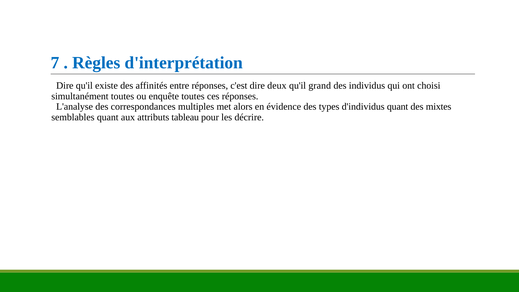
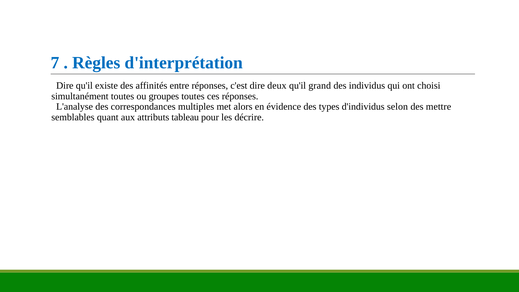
enquête: enquête -> groupes (164, 96)
d'individus quant: quant -> selon (397, 107)
mixtes: mixtes -> mettre (439, 107)
